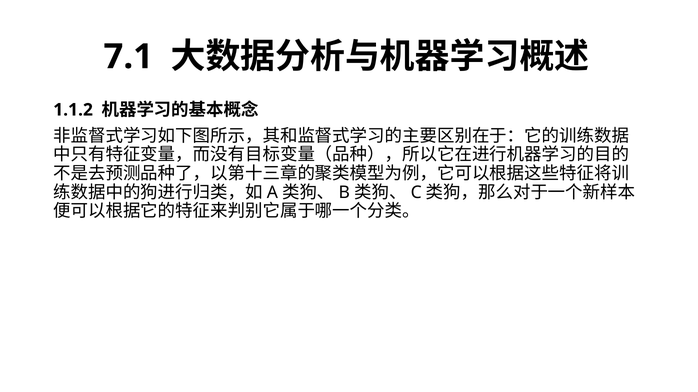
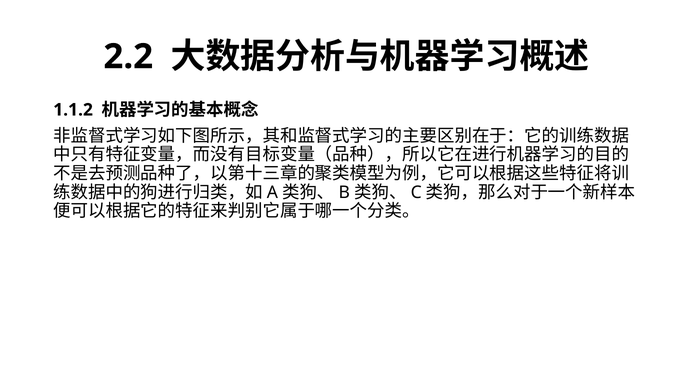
7.1: 7.1 -> 2.2 (128, 57)
